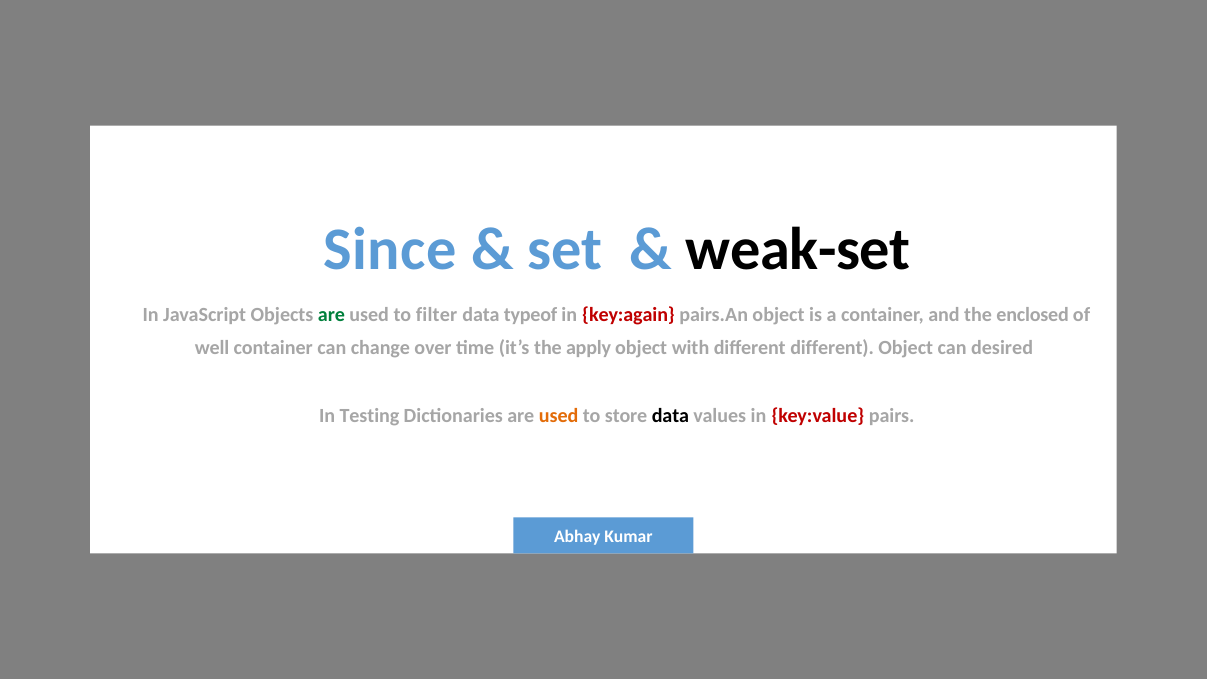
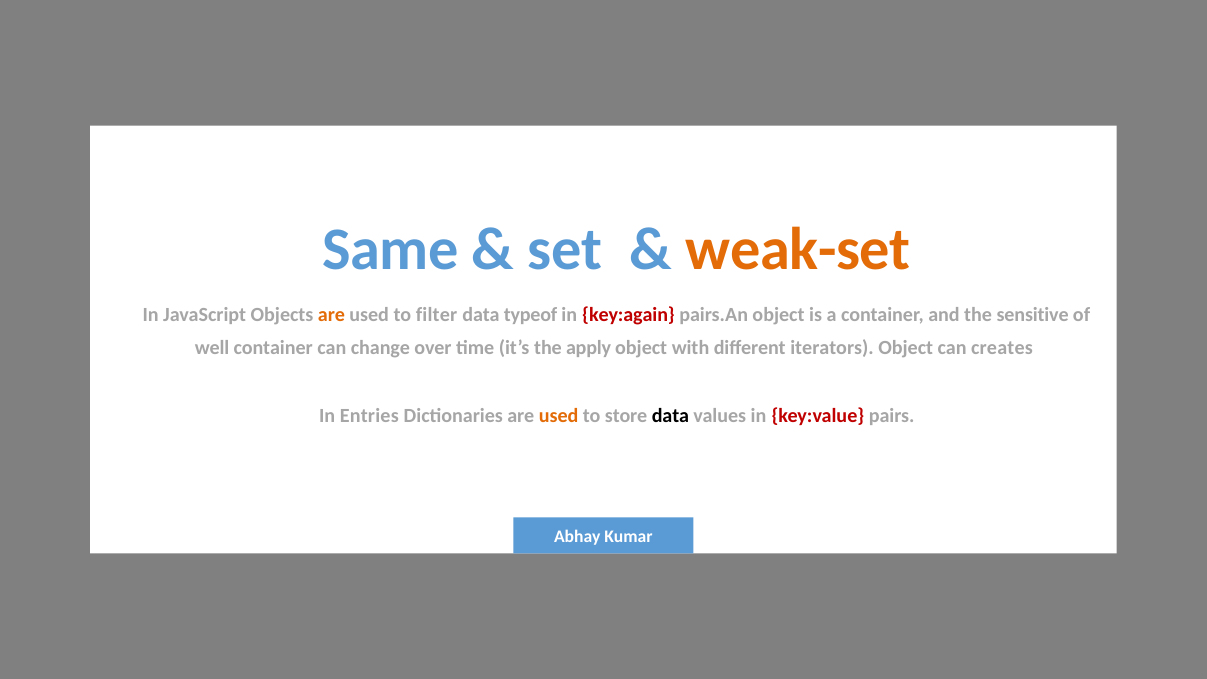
Since: Since -> Same (391, 250)
weak-set colour: black -> orange (798, 250)
are colour: green -> orange (331, 314)
enclosed: enclosed -> sensitive (1033, 314)
different different: different -> iterators (832, 348)
desired: desired -> creates (1002, 348)
Testing: Testing -> Entries (369, 416)
